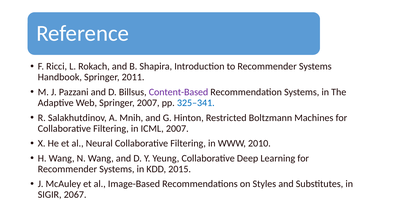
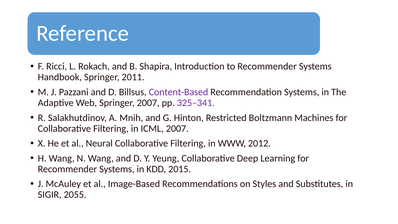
325–341 colour: blue -> purple (196, 103)
2010: 2010 -> 2012 (259, 143)
2067: 2067 -> 2055 (75, 195)
